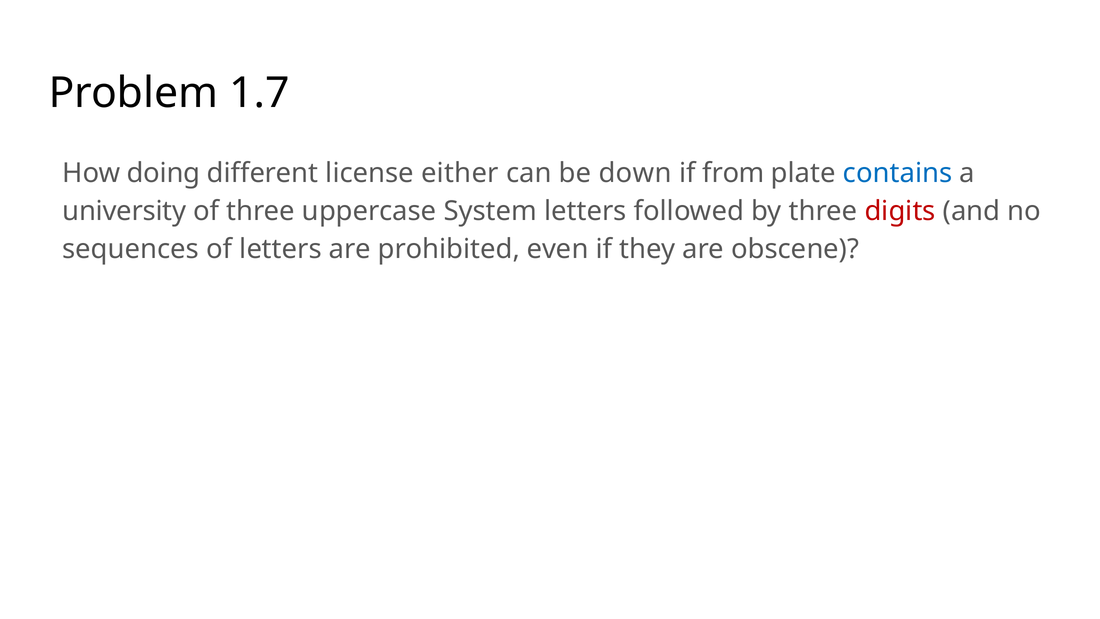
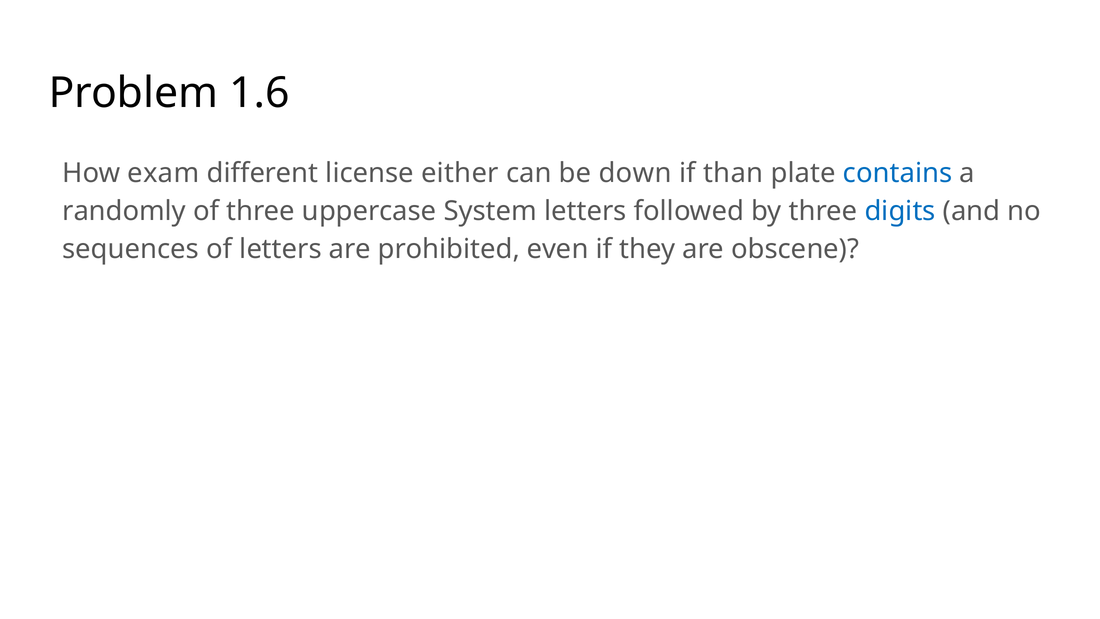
1.7: 1.7 -> 1.6 (259, 93)
doing: doing -> exam (163, 173)
from: from -> than (733, 173)
university: university -> randomly (124, 211)
digits colour: red -> blue (900, 211)
